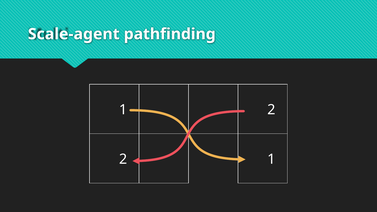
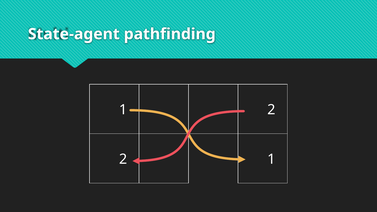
Scale-agent: Scale-agent -> State-agent (74, 34)
